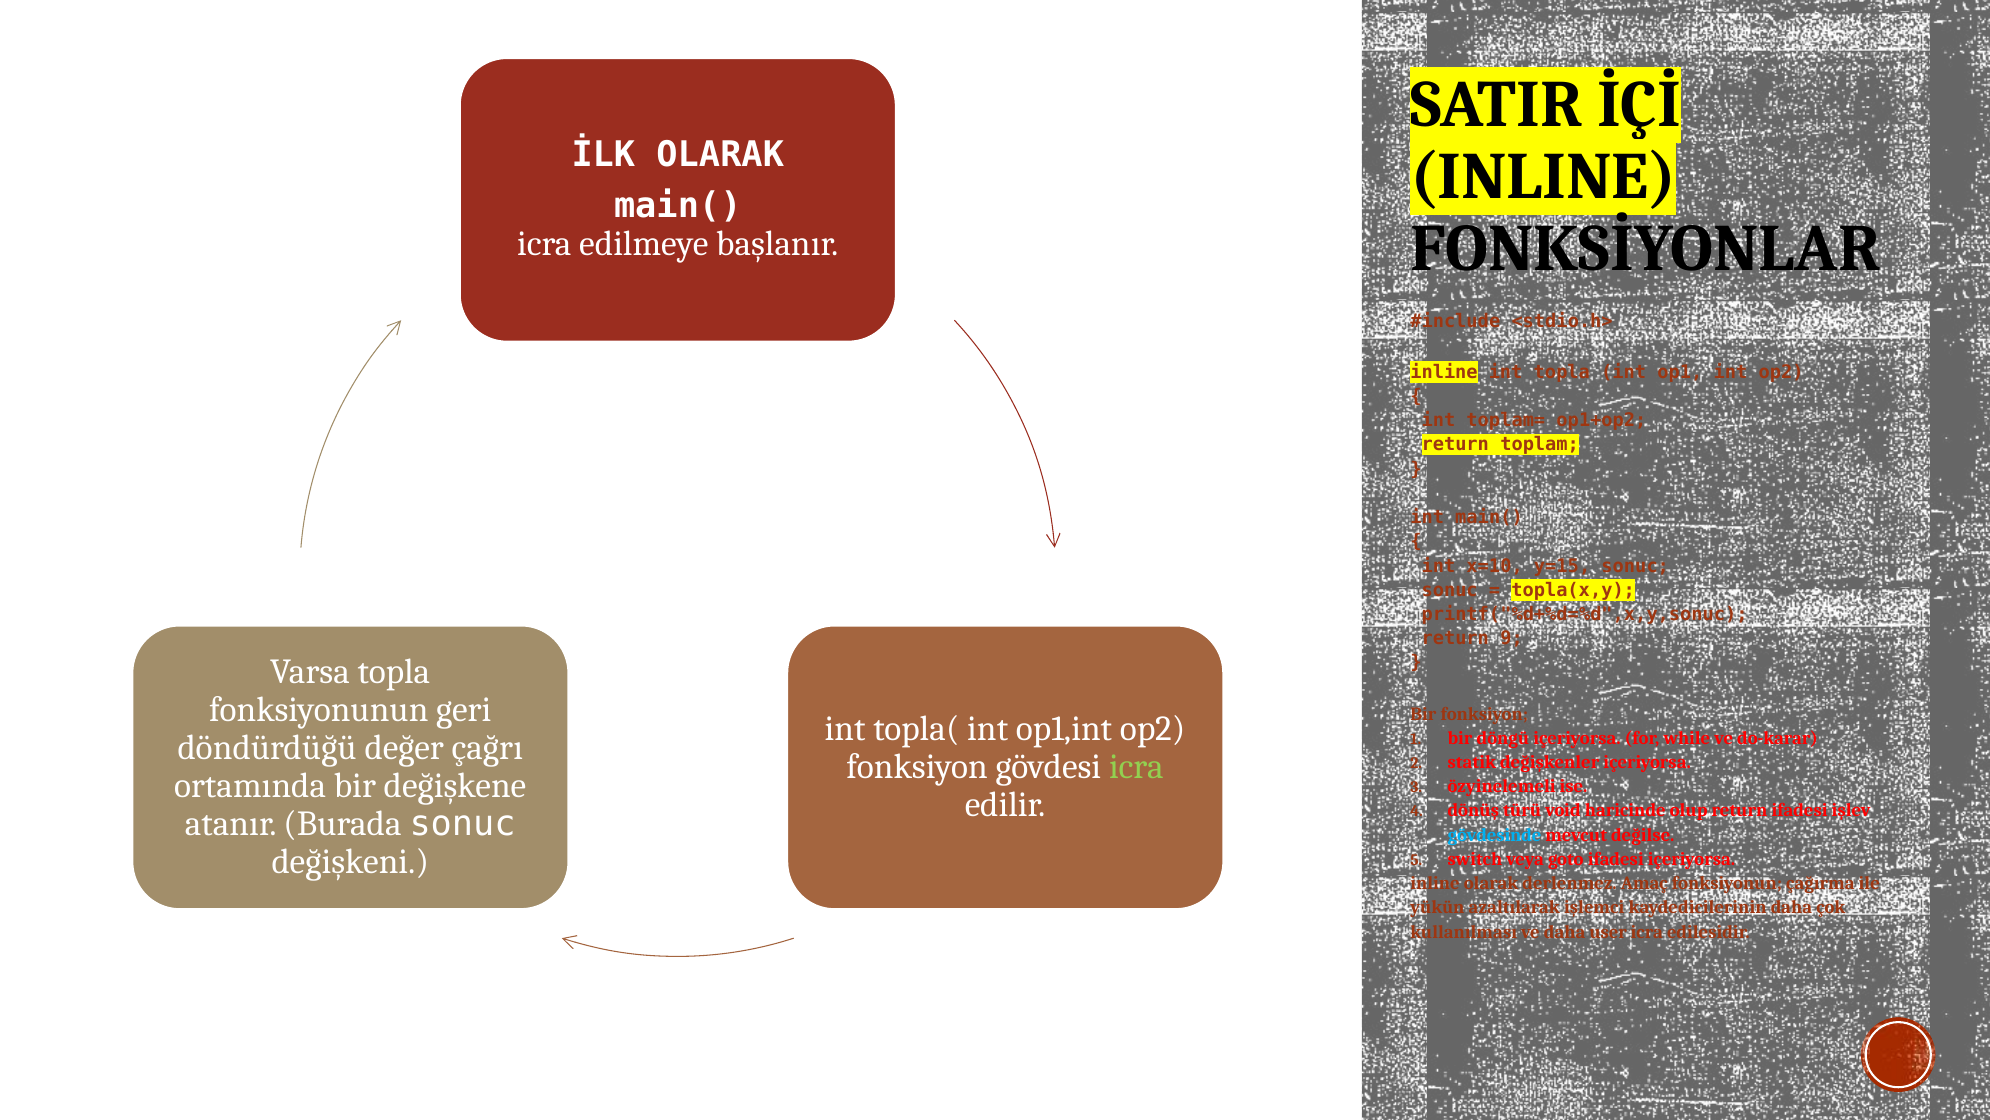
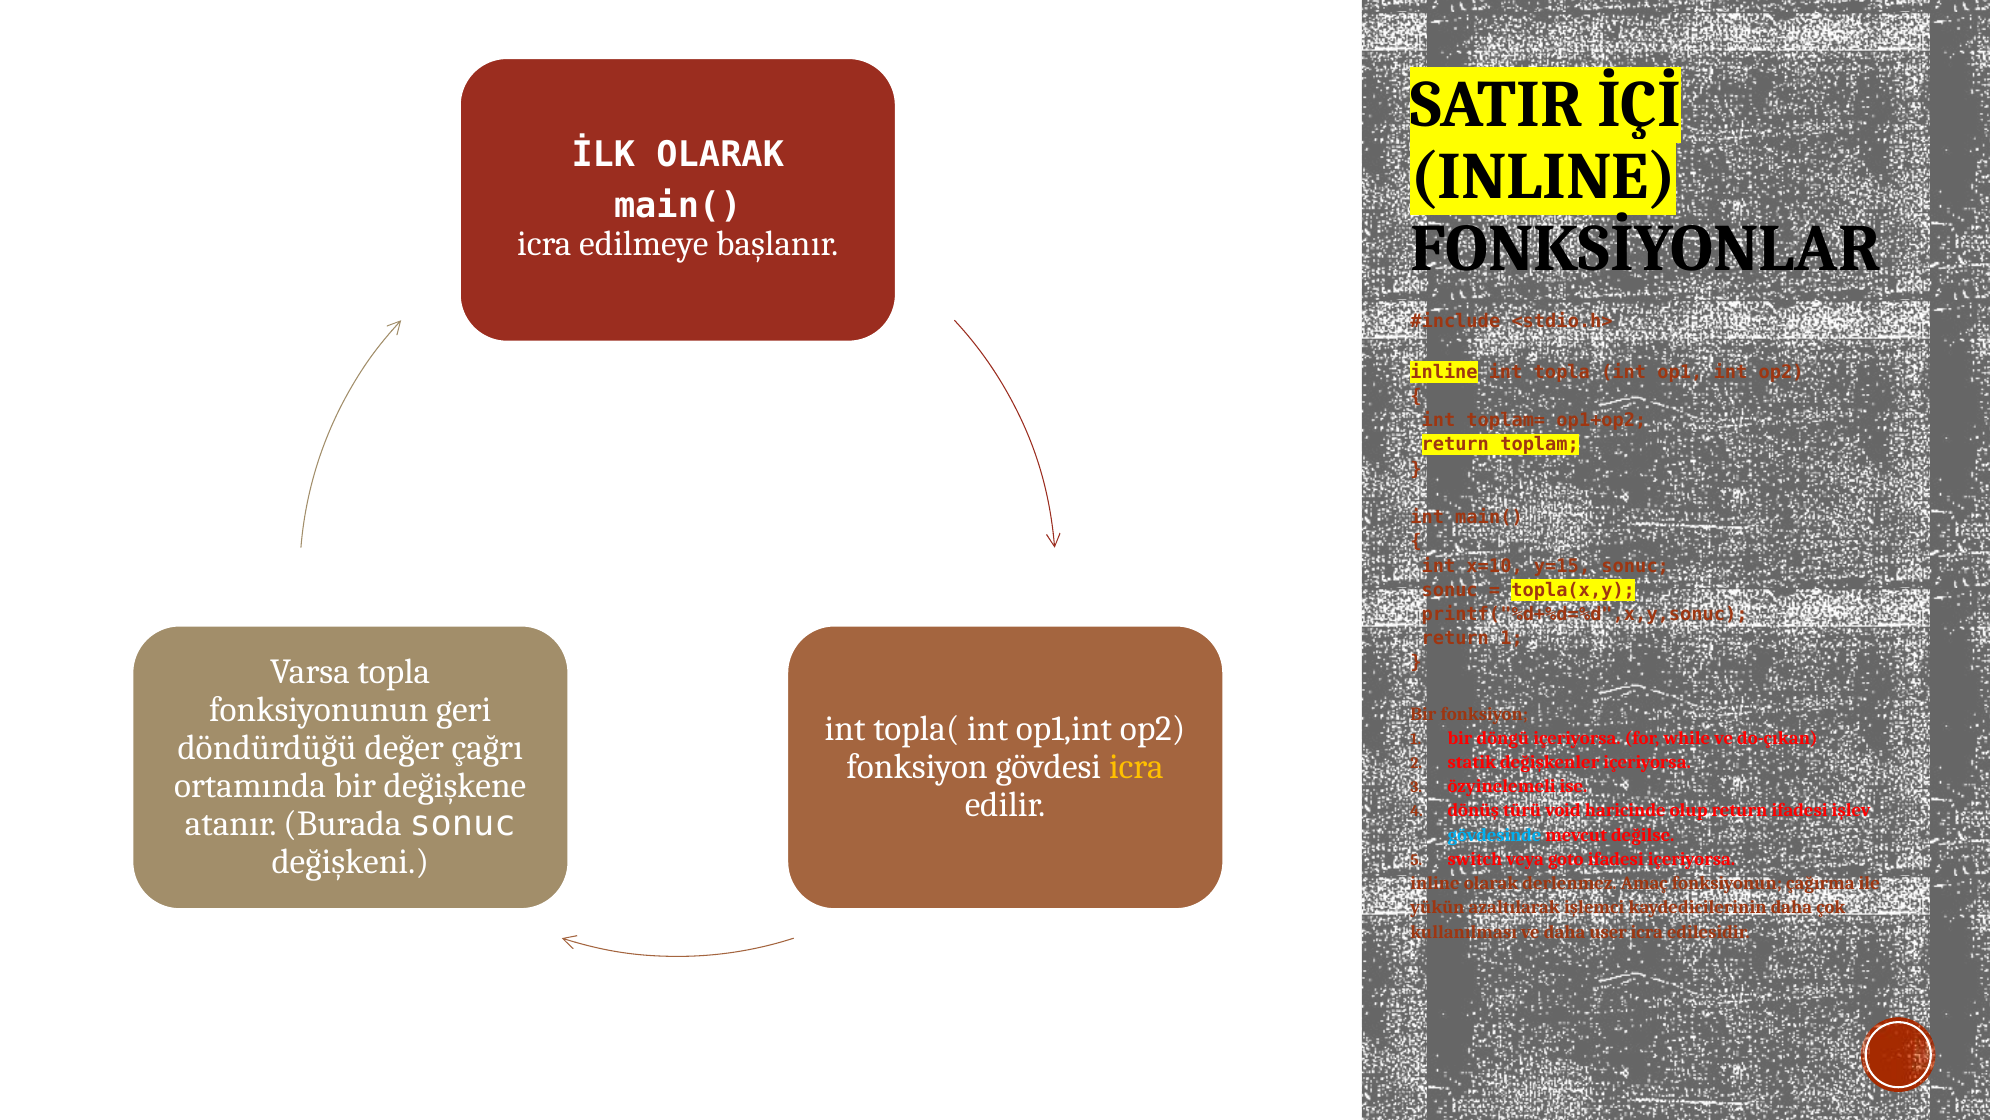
return 9: 9 -> 1 (1512, 638)
do-karar: do-karar -> do-çıkan (1778, 738)
icra colour: light green -> yellow (1136, 767)
